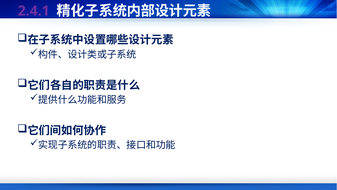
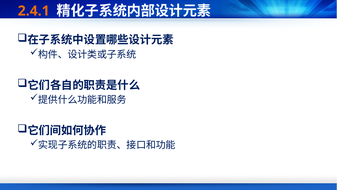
2.4.1 colour: purple -> orange (34, 11)
